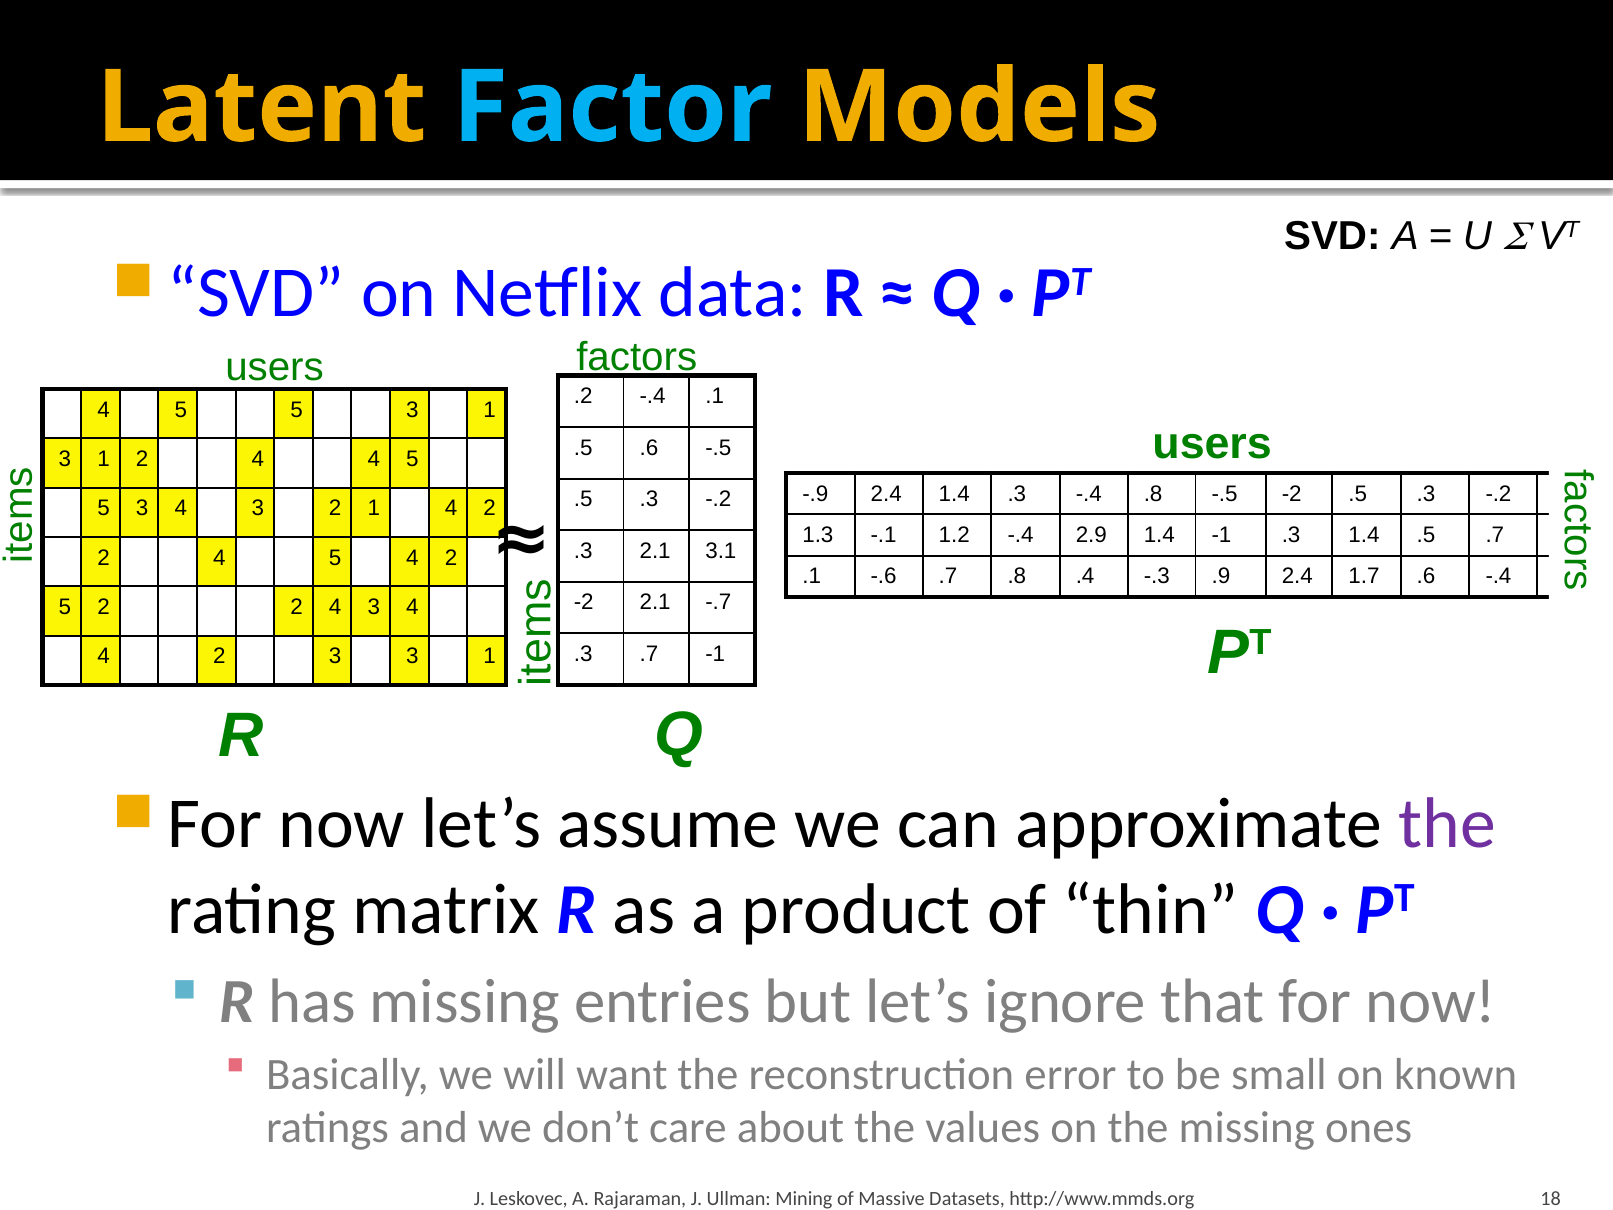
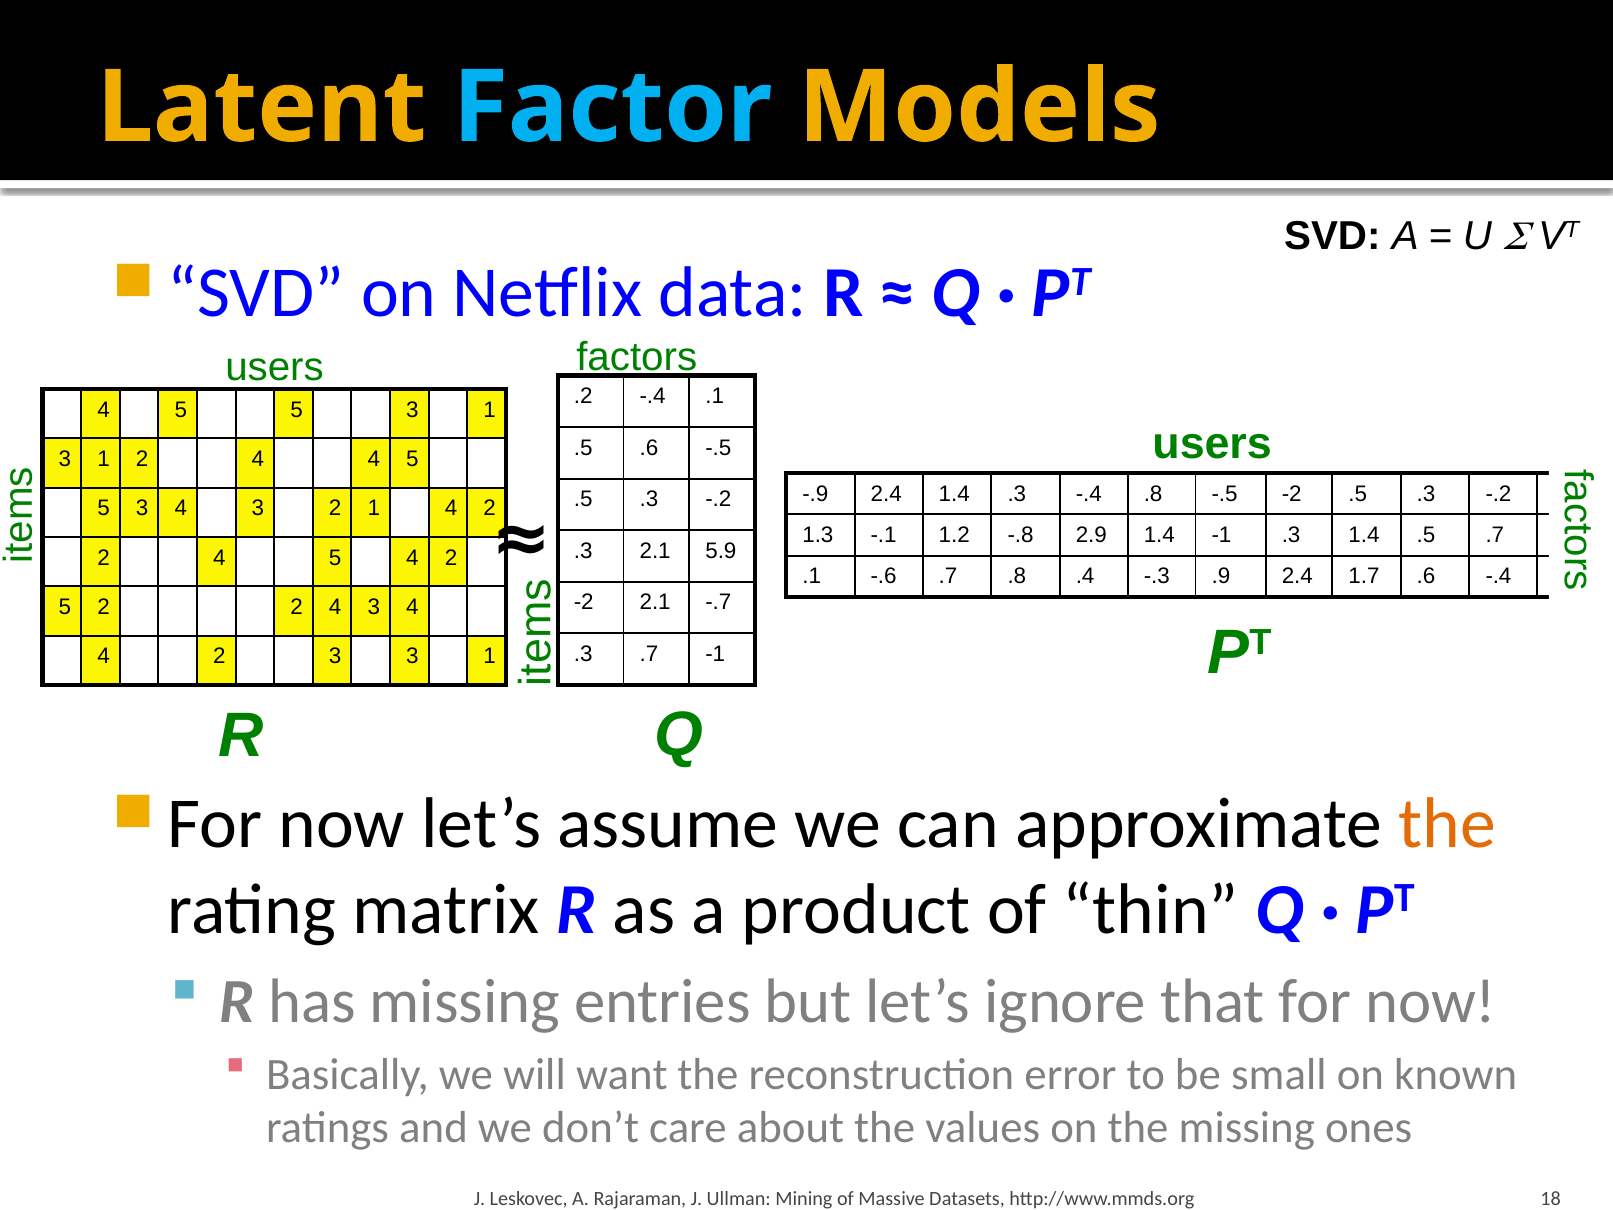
1.2 -.4: -.4 -> -.8 (1021, 535)
3.1: 3.1 -> 5.9 (721, 551)
the colour: purple -> orange (1447, 823)
